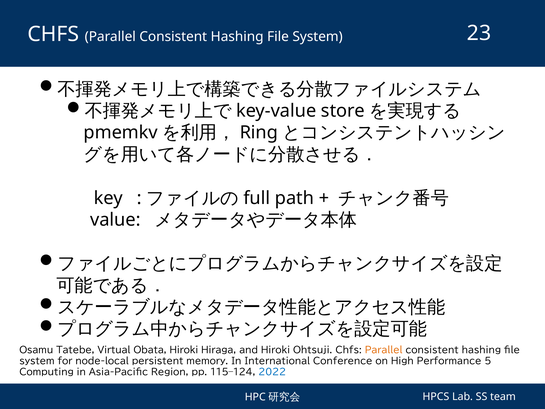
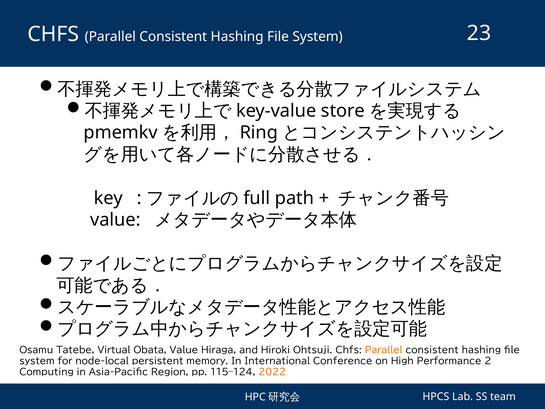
Obata Hiroki: Hiroki -> Value (184, 350)
5: 5 -> 2 (488, 361)
2022 colour: blue -> orange (272, 372)
